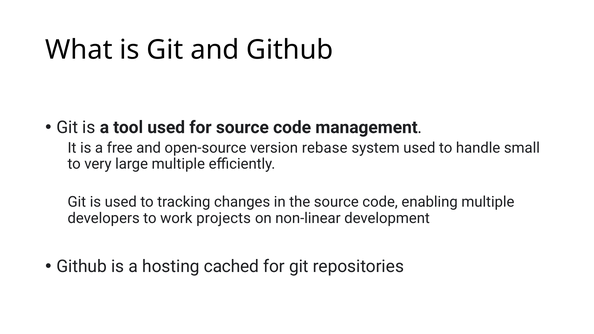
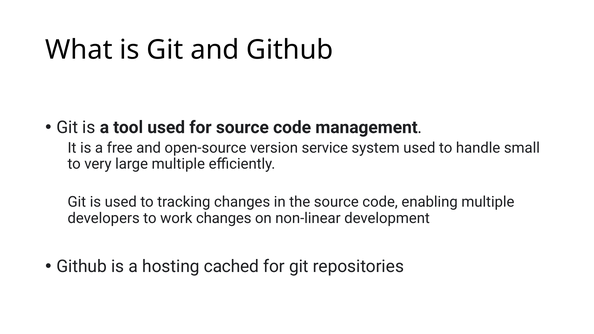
rebase: rebase -> service (325, 148)
work projects: projects -> changes (224, 218)
